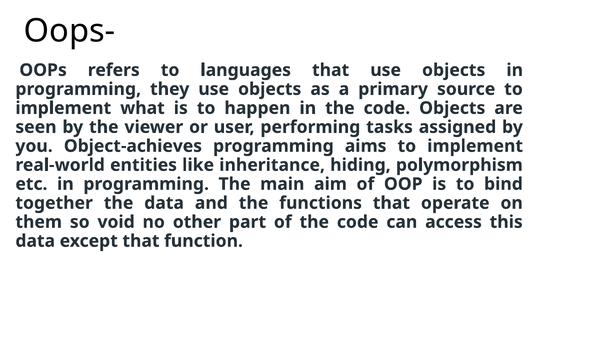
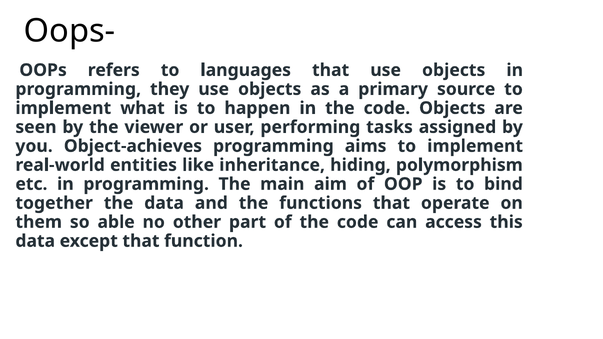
void: void -> able (116, 222)
